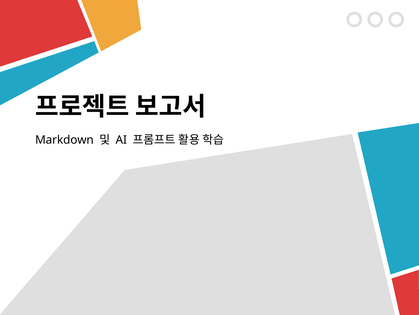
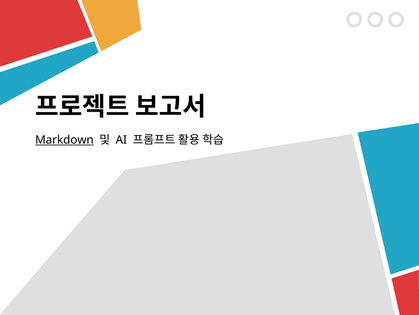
Markdown underline: none -> present (64, 140)
